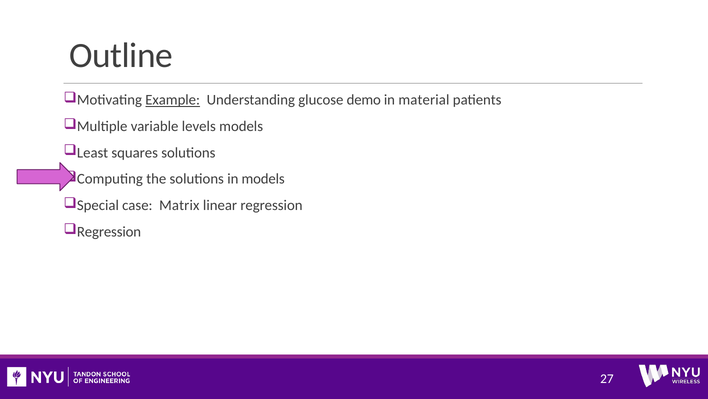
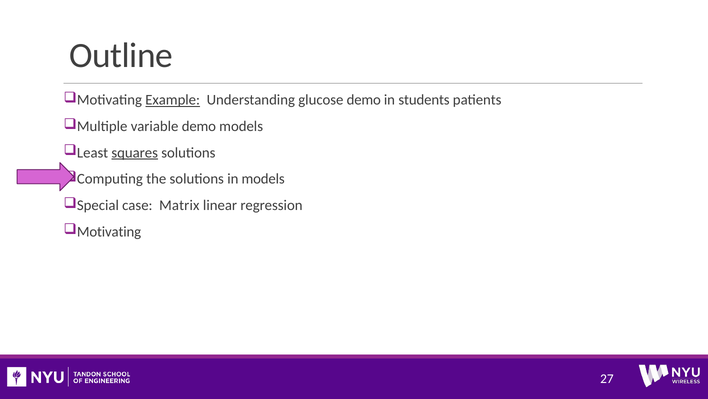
material: material -> students (424, 100)
variable levels: levels -> demo (199, 126)
squares underline: none -> present (135, 152)
Regression: Regression -> Motivating (109, 231)
